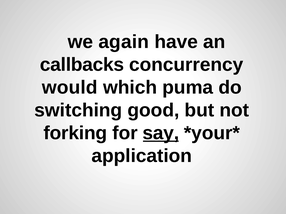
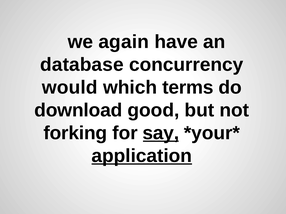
callbacks: callbacks -> database (82, 65)
puma: puma -> terms (188, 88)
switching: switching -> download (78, 110)
application underline: none -> present (142, 156)
